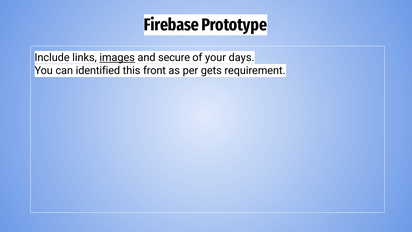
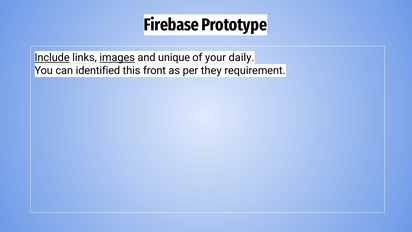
Include underline: none -> present (52, 57)
secure: secure -> unique (174, 57)
days: days -> daily (242, 57)
gets: gets -> they (211, 71)
